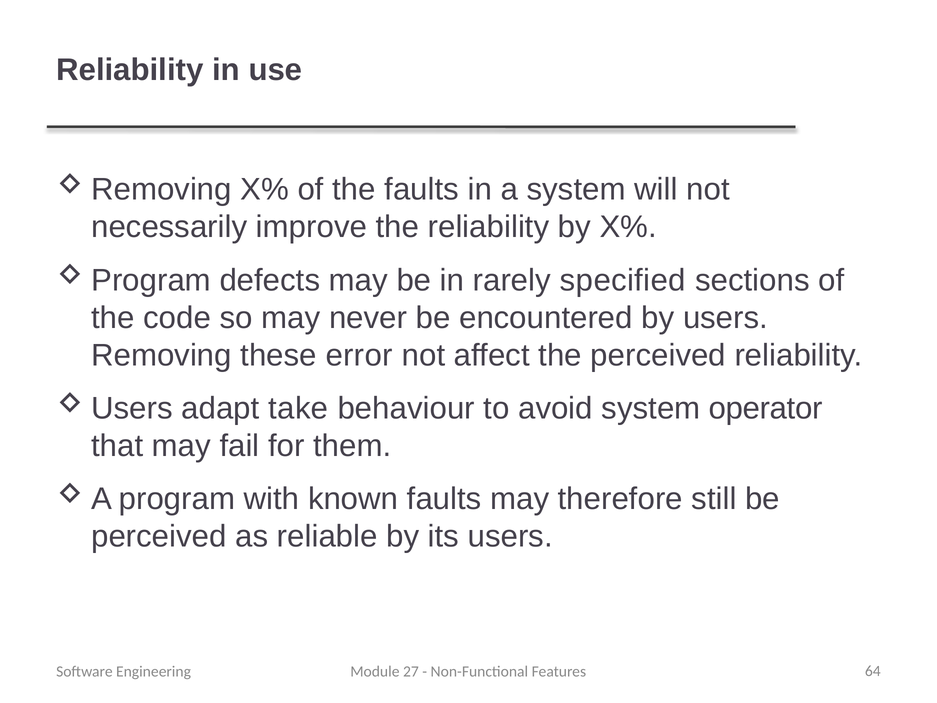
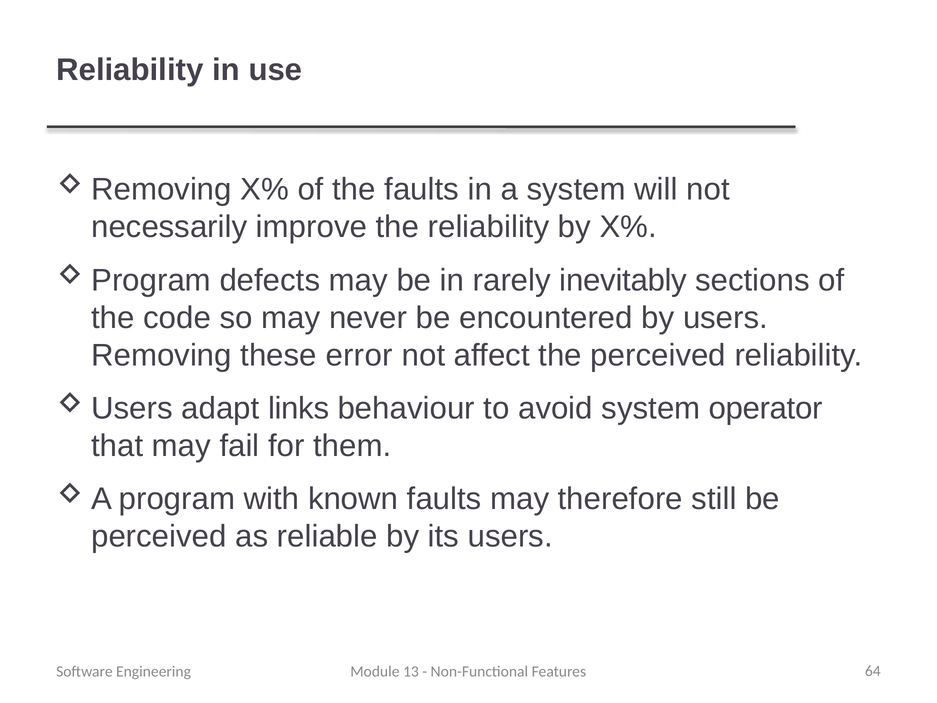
specified: specified -> inevitably (623, 280)
take: take -> links (299, 408)
27: 27 -> 13 (411, 671)
